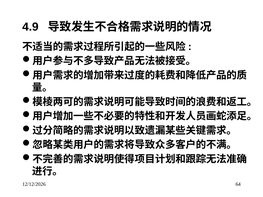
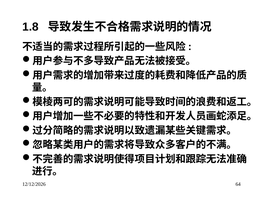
4.9: 4.9 -> 1.8 (30, 27)
